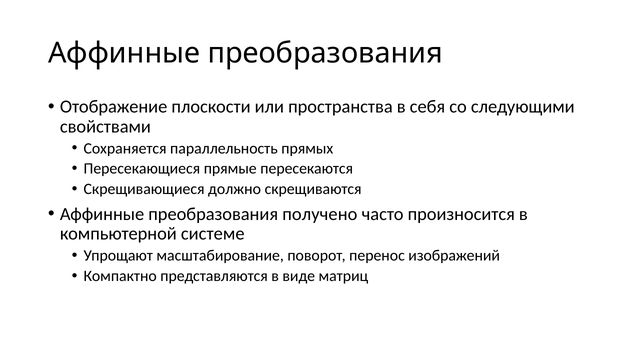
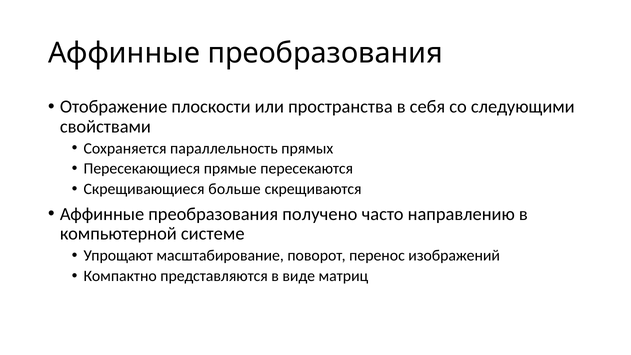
должно: должно -> больше (234, 189)
произносится: произносится -> направлению (461, 214)
